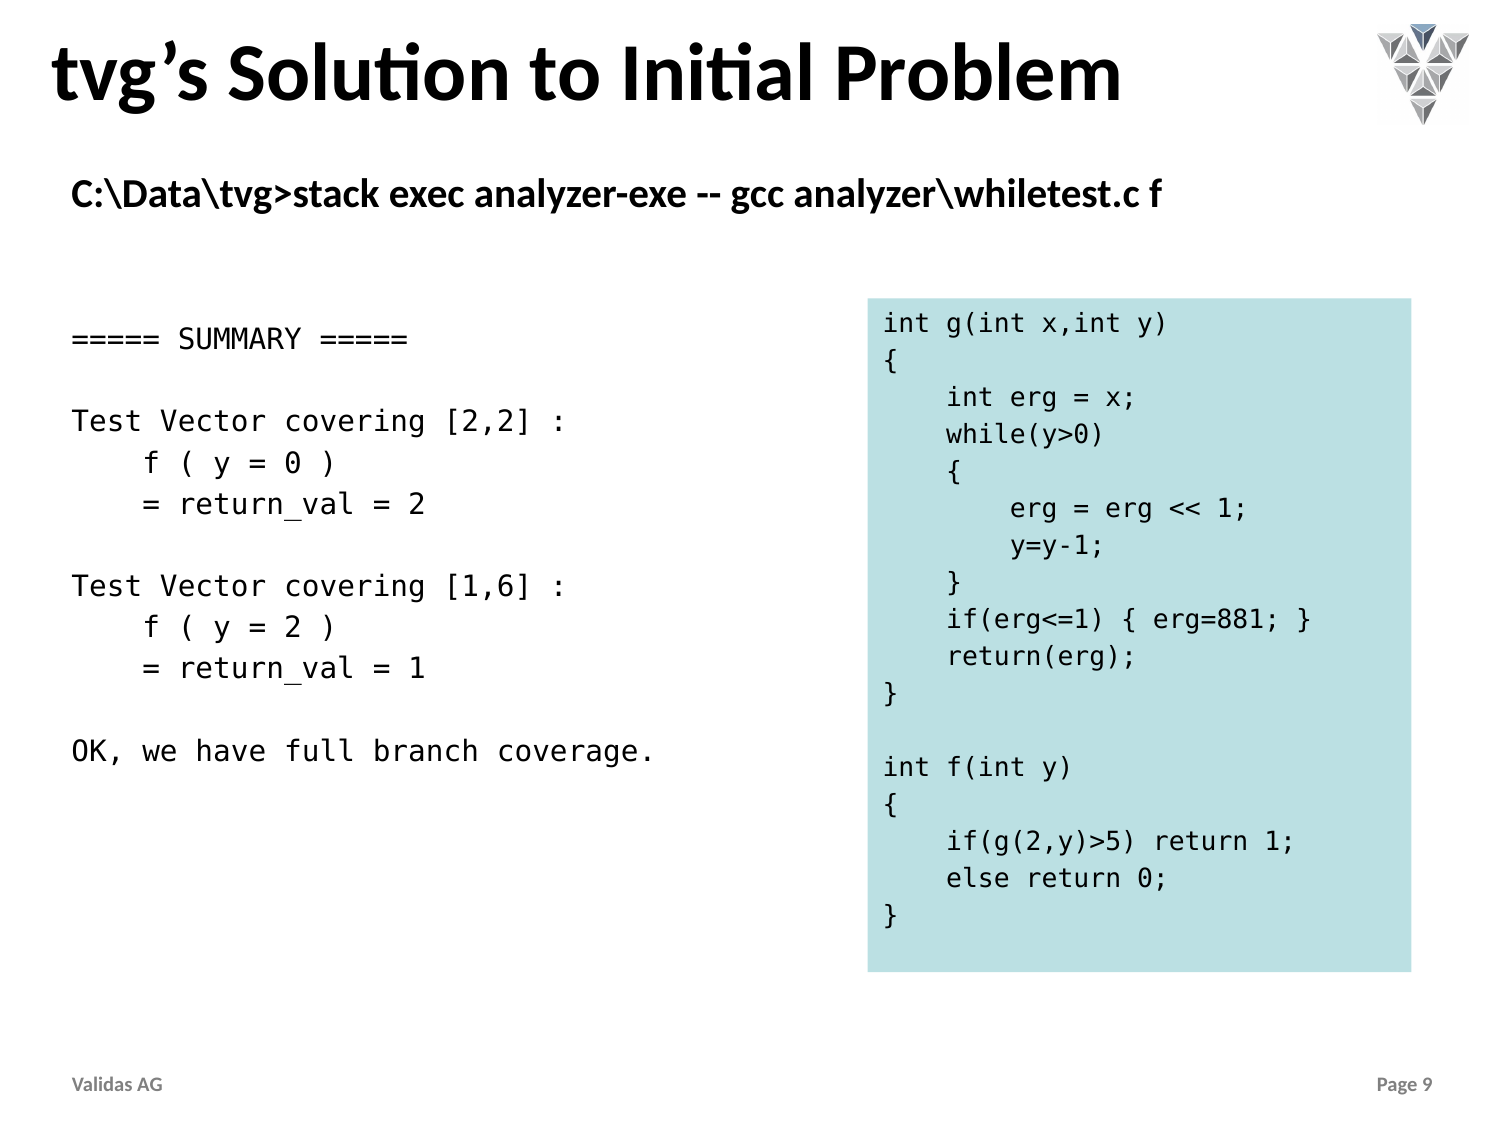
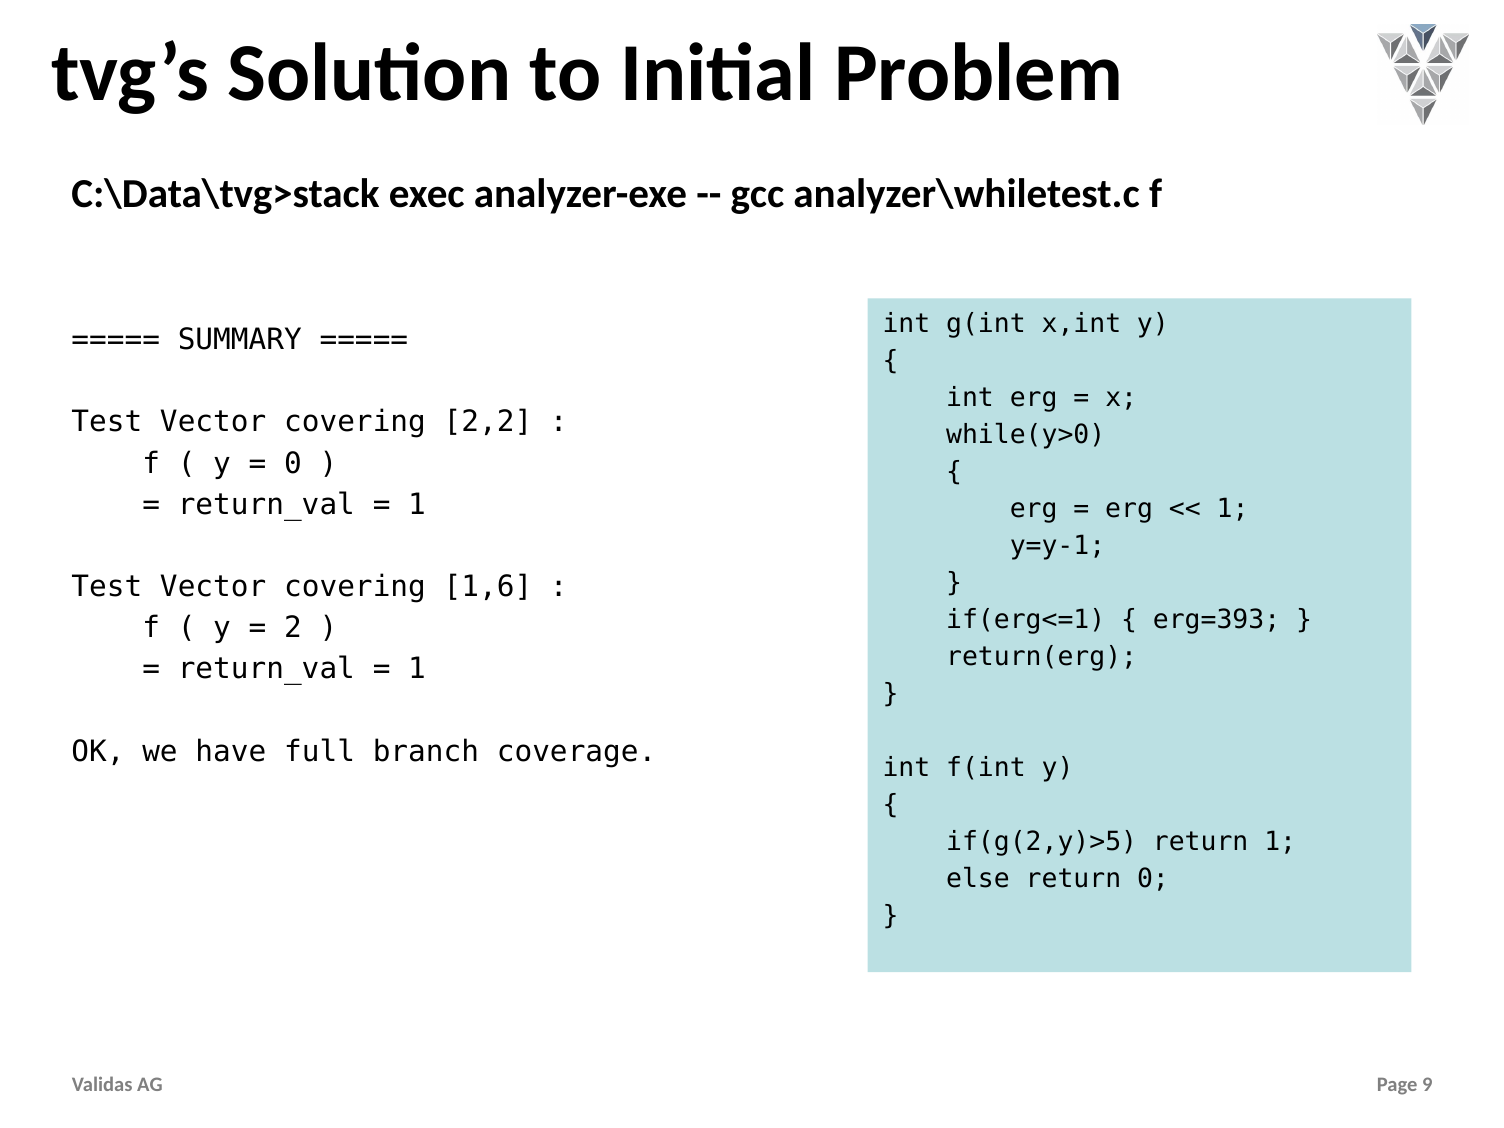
2: 2 -> 1 (417, 505)
erg=881: erg=881 -> erg=393 (1217, 620)
